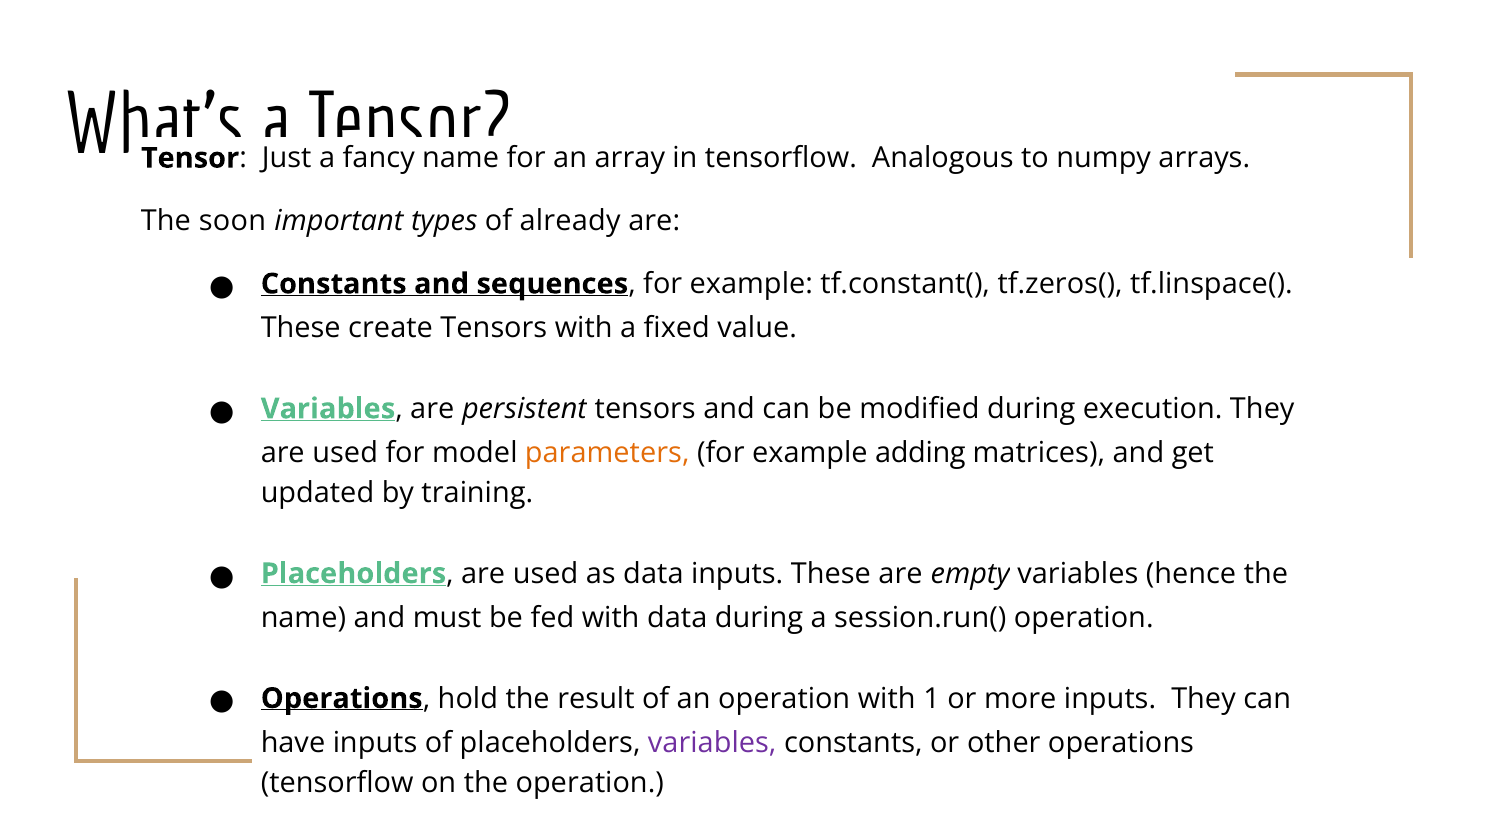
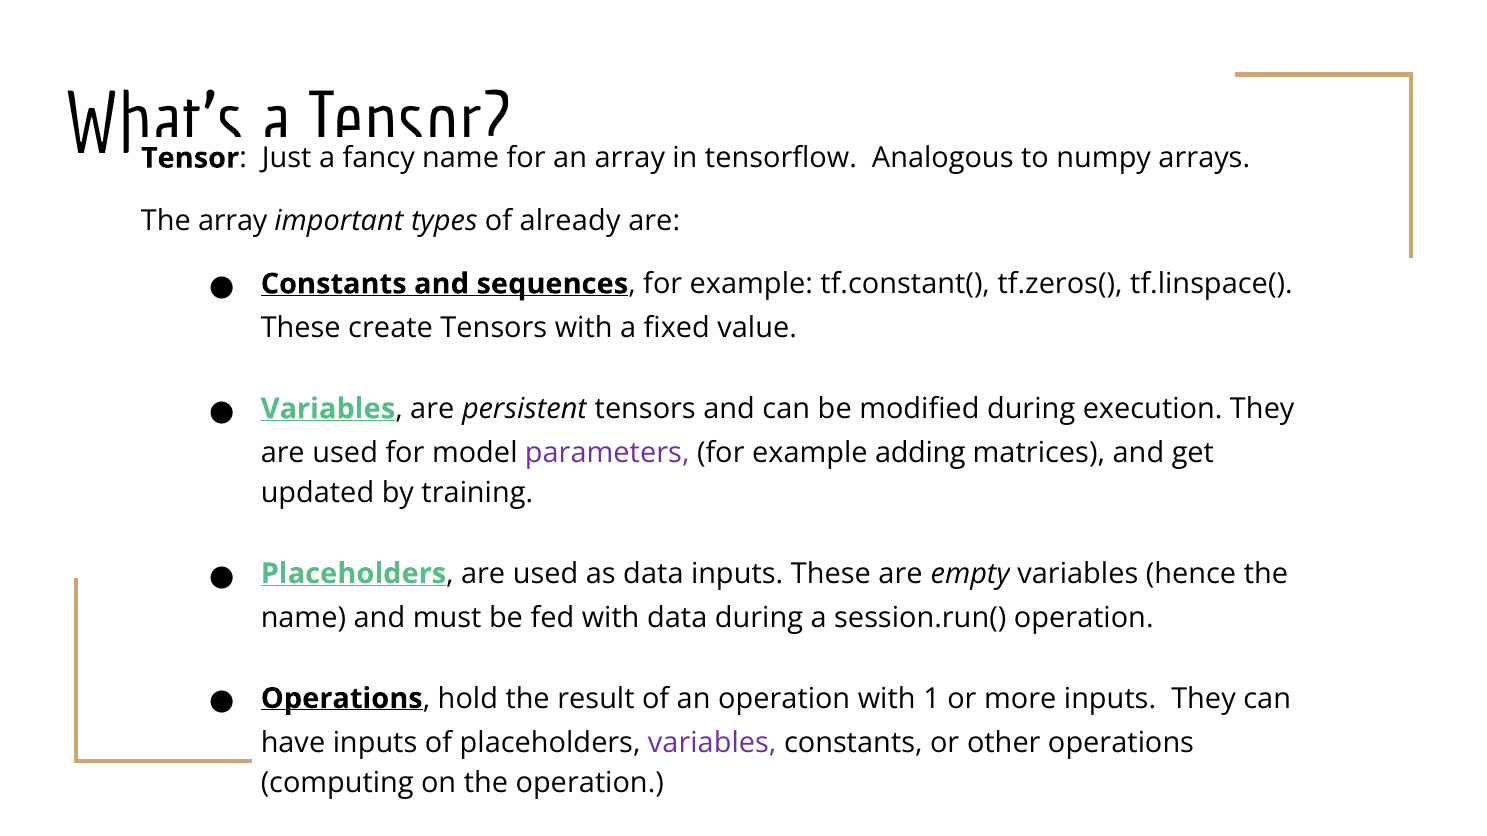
The soon: soon -> array (233, 221)
parameters colour: orange -> purple (607, 454)
tensorflow: tensorflow -> computing (337, 783)
